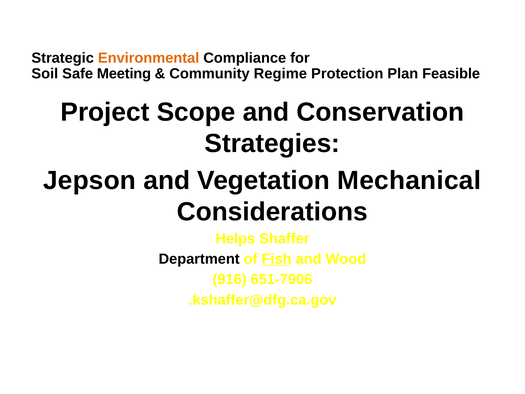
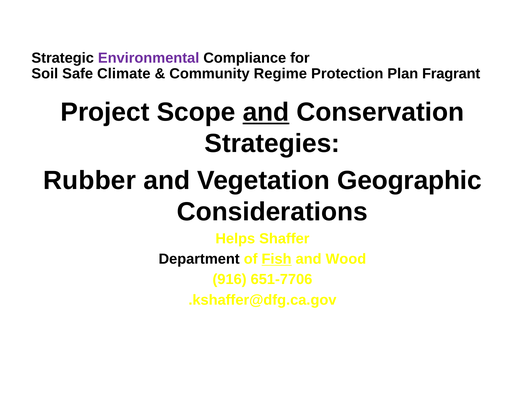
Environmental colour: orange -> purple (149, 58)
Meeting: Meeting -> Climate (124, 74)
Feasible: Feasible -> Fragrant (451, 74)
and underline: none -> present (266, 112)
Jepson: Jepson -> Rubber (90, 180)
Mechanical: Mechanical -> Geographic (409, 180)
651-7906: 651-7906 -> 651-7706 (282, 279)
